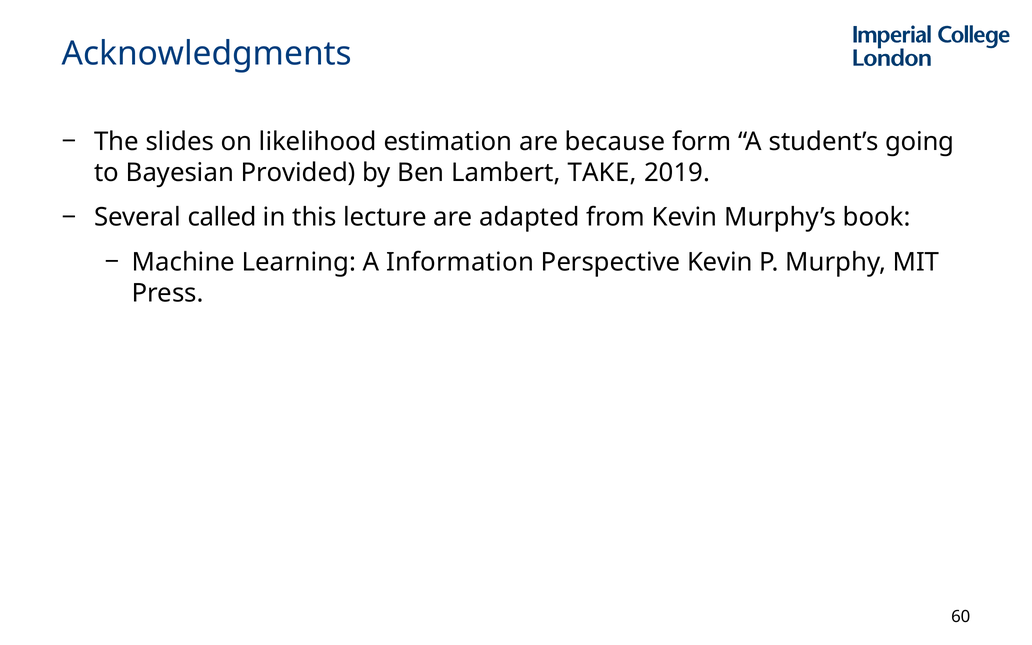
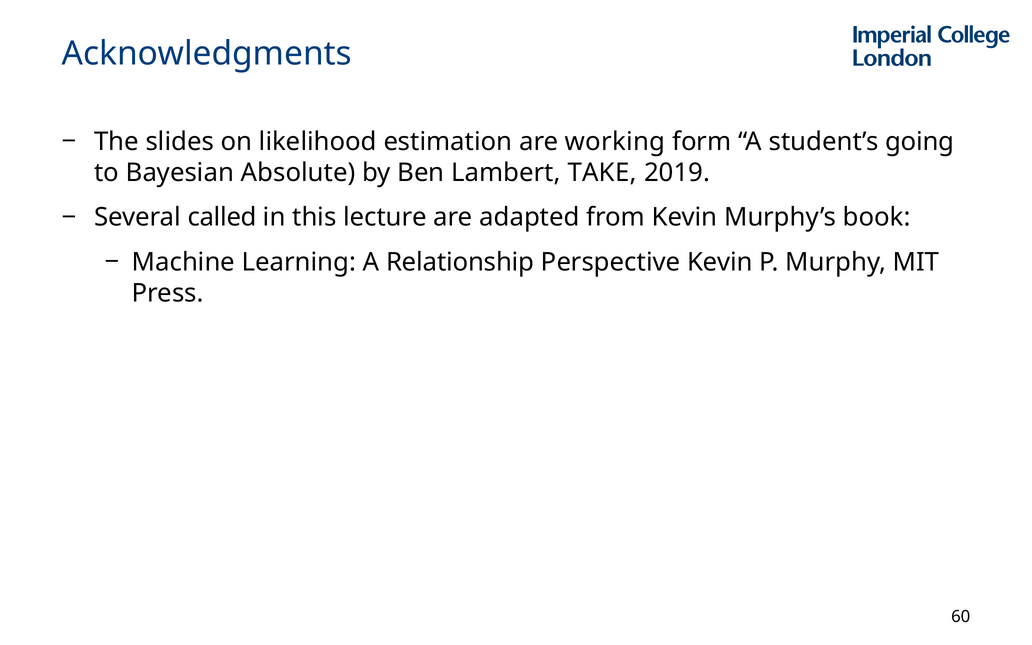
because: because -> working (615, 142)
Provided: Provided -> Absolute (298, 173)
Information: Information -> Relationship (460, 262)
